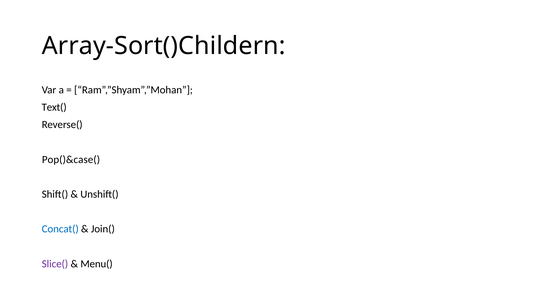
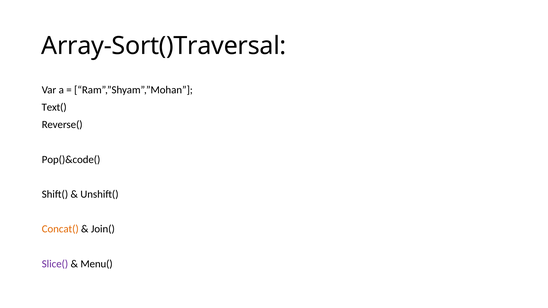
Array-Sort()Childern: Array-Sort()Childern -> Array-Sort()Traversal (164, 46)
Pop()&case(: Pop()&case( -> Pop()&code( (71, 160)
Concat( colour: blue -> orange (60, 229)
